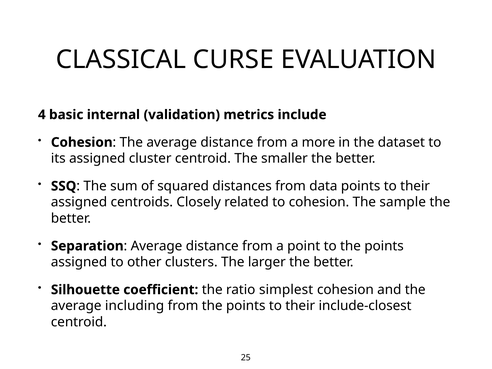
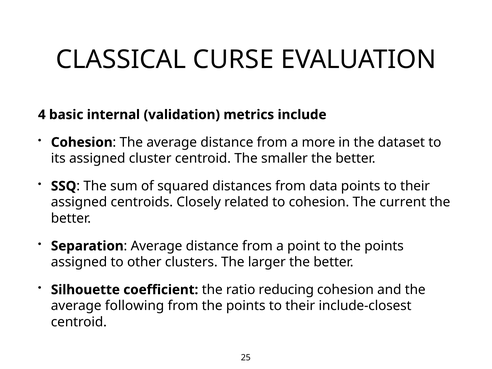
sample: sample -> current (403, 202)
simplest: simplest -> reducing (286, 290)
including: including -> following (135, 306)
